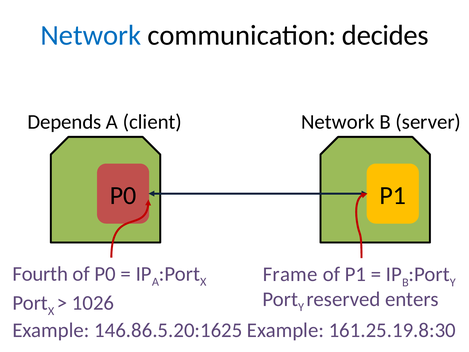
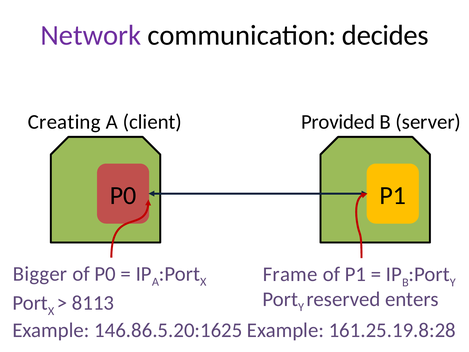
Network colour: blue -> purple (91, 35)
Depends: Depends -> Creating (64, 122)
client Network: Network -> Provided (338, 122)
Fourth: Fourth -> Bigger (40, 274)
1026: 1026 -> 8113 (93, 303)
161.25.19.8:30: 161.25.19.8:30 -> 161.25.19.8:28 (392, 330)
